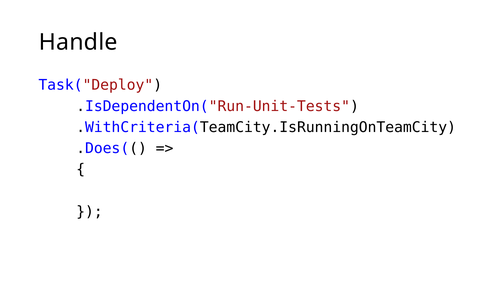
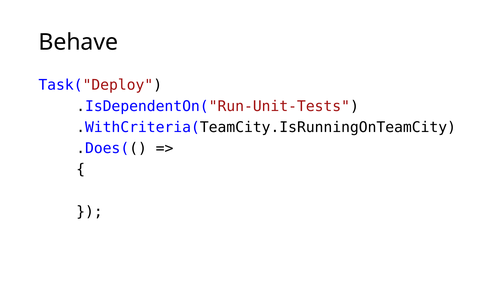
Handle: Handle -> Behave (78, 42)
